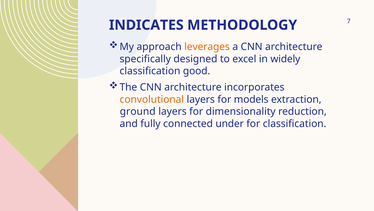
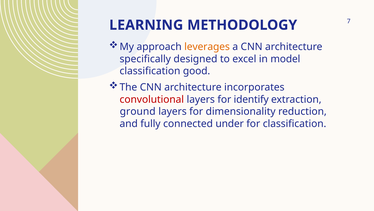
INDICATES: INDICATES -> LEARNING (146, 25)
widely: widely -> model (285, 59)
convolutional colour: orange -> red (152, 99)
models: models -> identify (251, 99)
